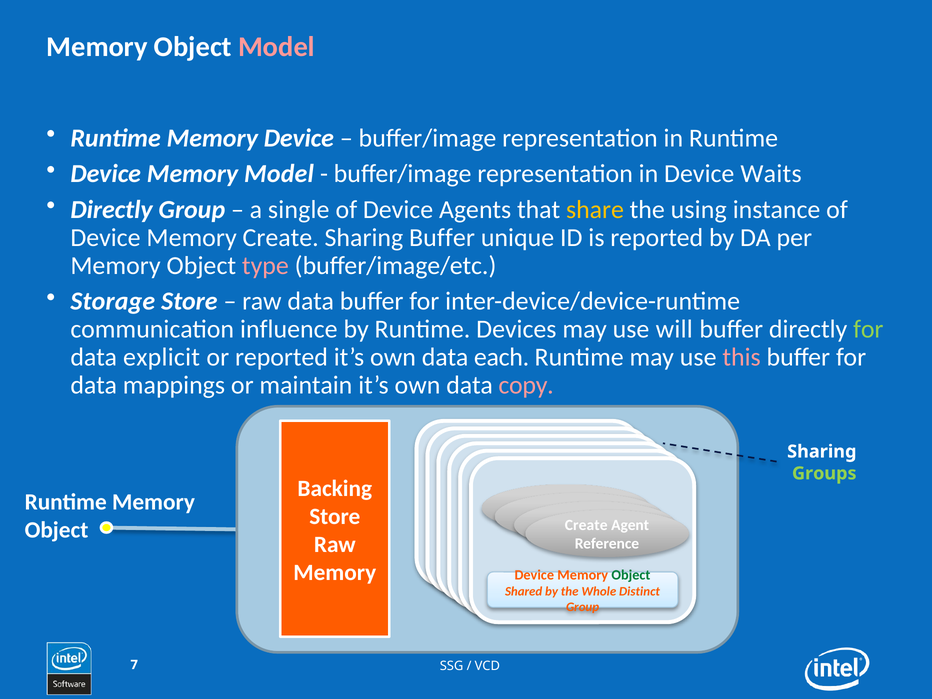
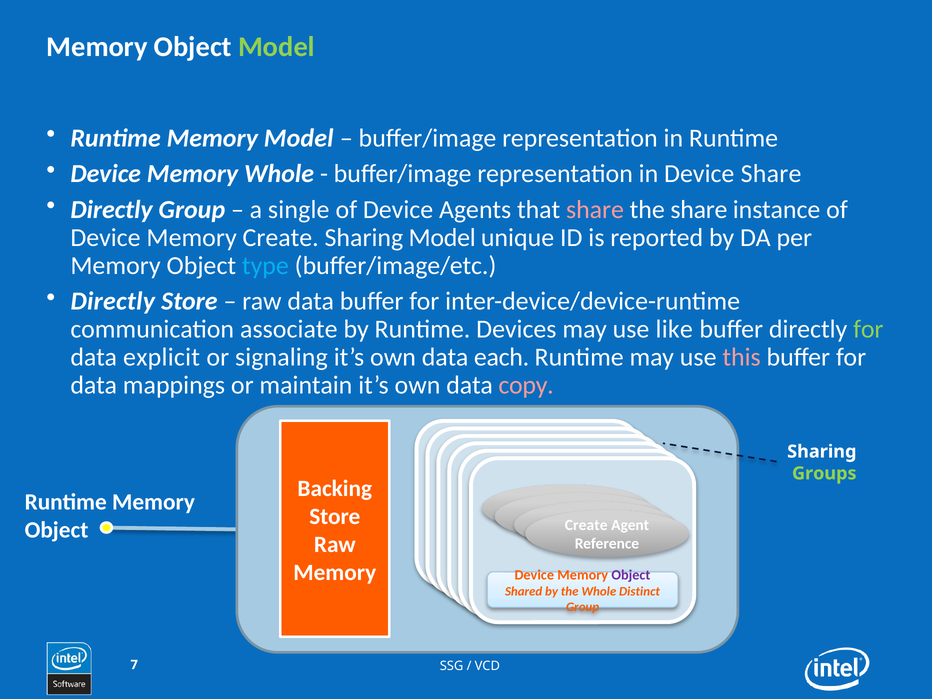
Model colour: pink -> light green (276, 47)
Runtime Memory Device: Device -> Model (299, 138)
Memory Model: Model -> Whole (279, 174)
Device Waits: Waits -> Share (771, 174)
share colour: yellow -> pink (595, 210)
the using: using -> share (699, 210)
Sharing Buffer: Buffer -> Model (442, 238)
type colour: pink -> light blue (265, 266)
Storage: Storage -> Directly (113, 301)
influence: influence -> associate (289, 329)
will: will -> like (674, 329)
or reported: reported -> signaling (281, 357)
Object colour: green -> purple (631, 575)
